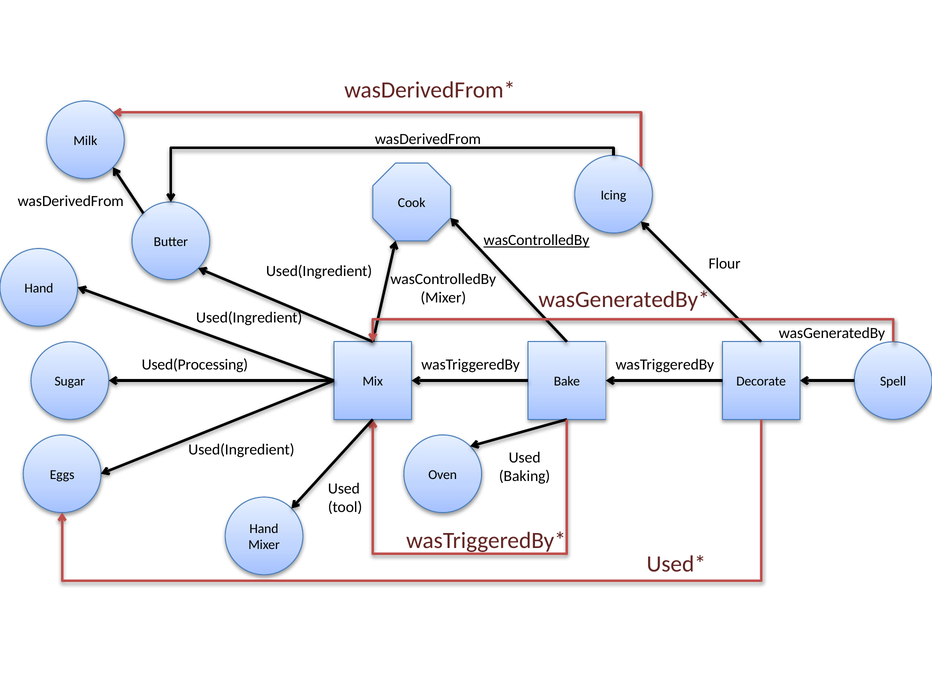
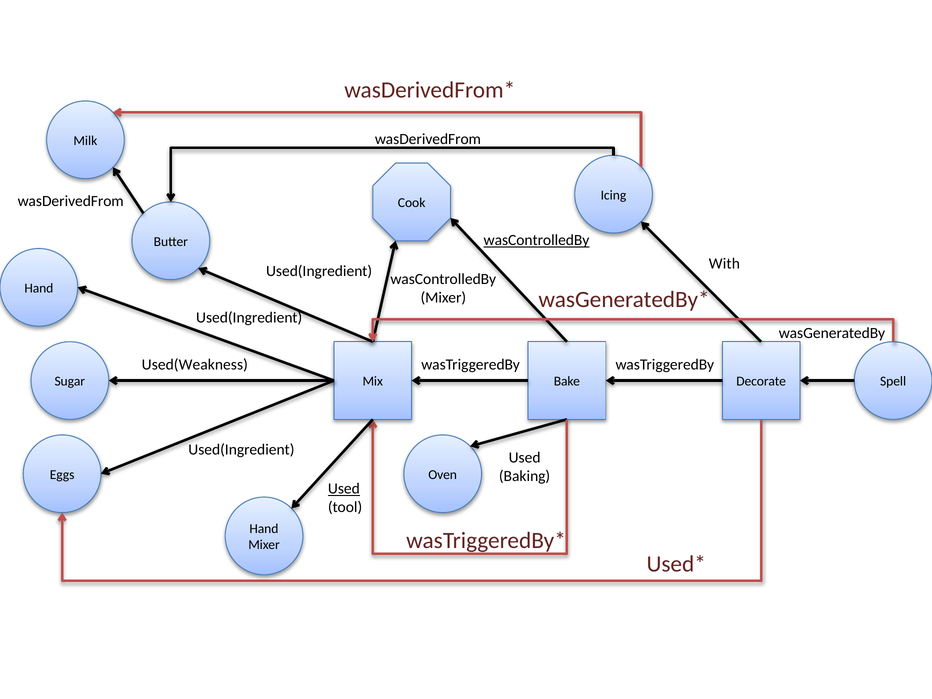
Flour: Flour -> With (724, 263)
Used(Processing: Used(Processing -> Used(Weakness (195, 364)
Used underline: none -> present (344, 489)
